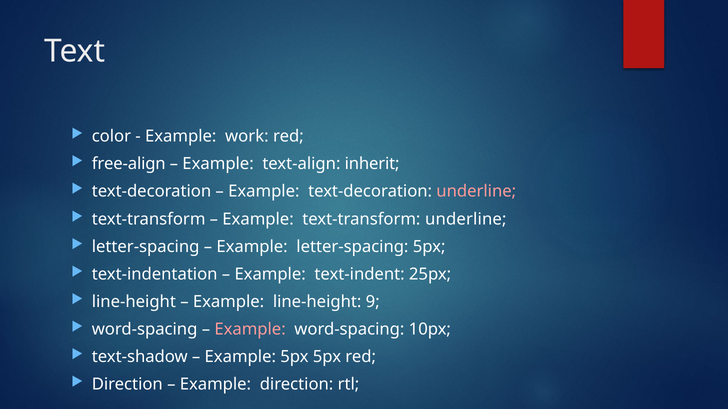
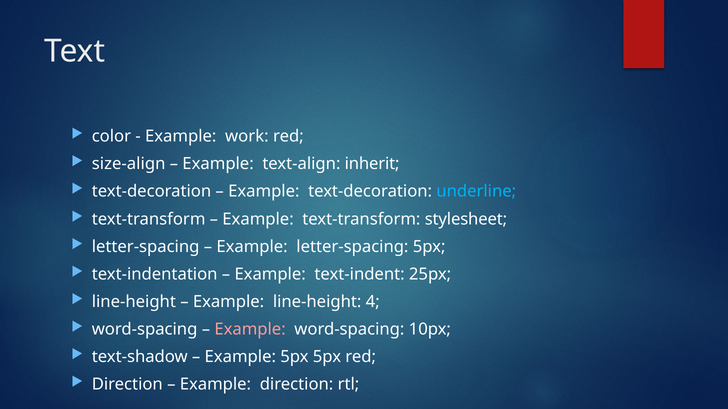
free-align: free-align -> size-align (129, 164)
underline colour: pink -> light blue (476, 192)
text-transform underline: underline -> stylesheet (466, 219)
9: 9 -> 4 (373, 302)
